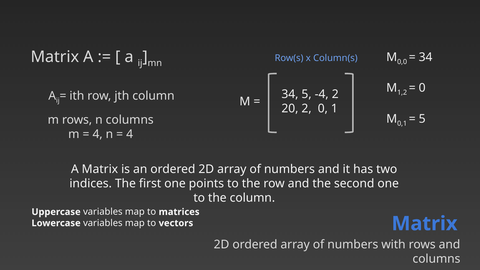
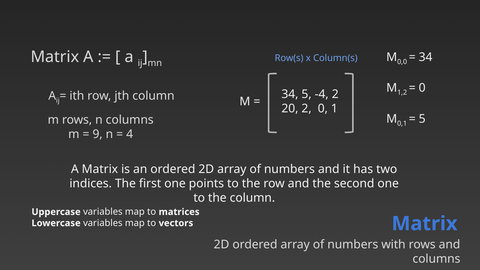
4: 4 -> 9 (98, 134)
